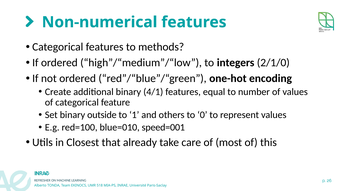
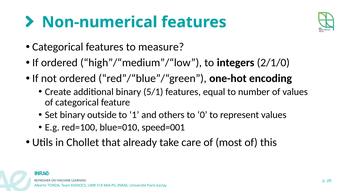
methods: methods -> measure (161, 47)
4/1: 4/1 -> 5/1 (153, 92)
Closest: Closest -> Chollet (83, 142)
